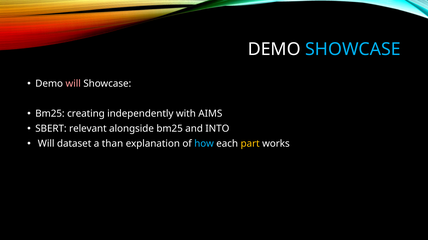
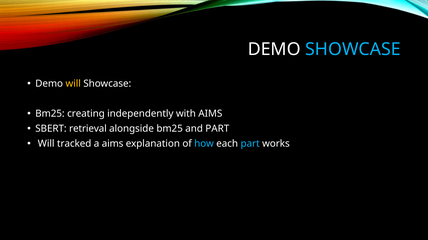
will colour: pink -> yellow (73, 84)
relevant: relevant -> retrieval (88, 129)
and INTO: INTO -> PART (217, 129)
dataset: dataset -> tracked (74, 144)
a than: than -> aims (113, 144)
part colour: yellow -> light blue (250, 144)
